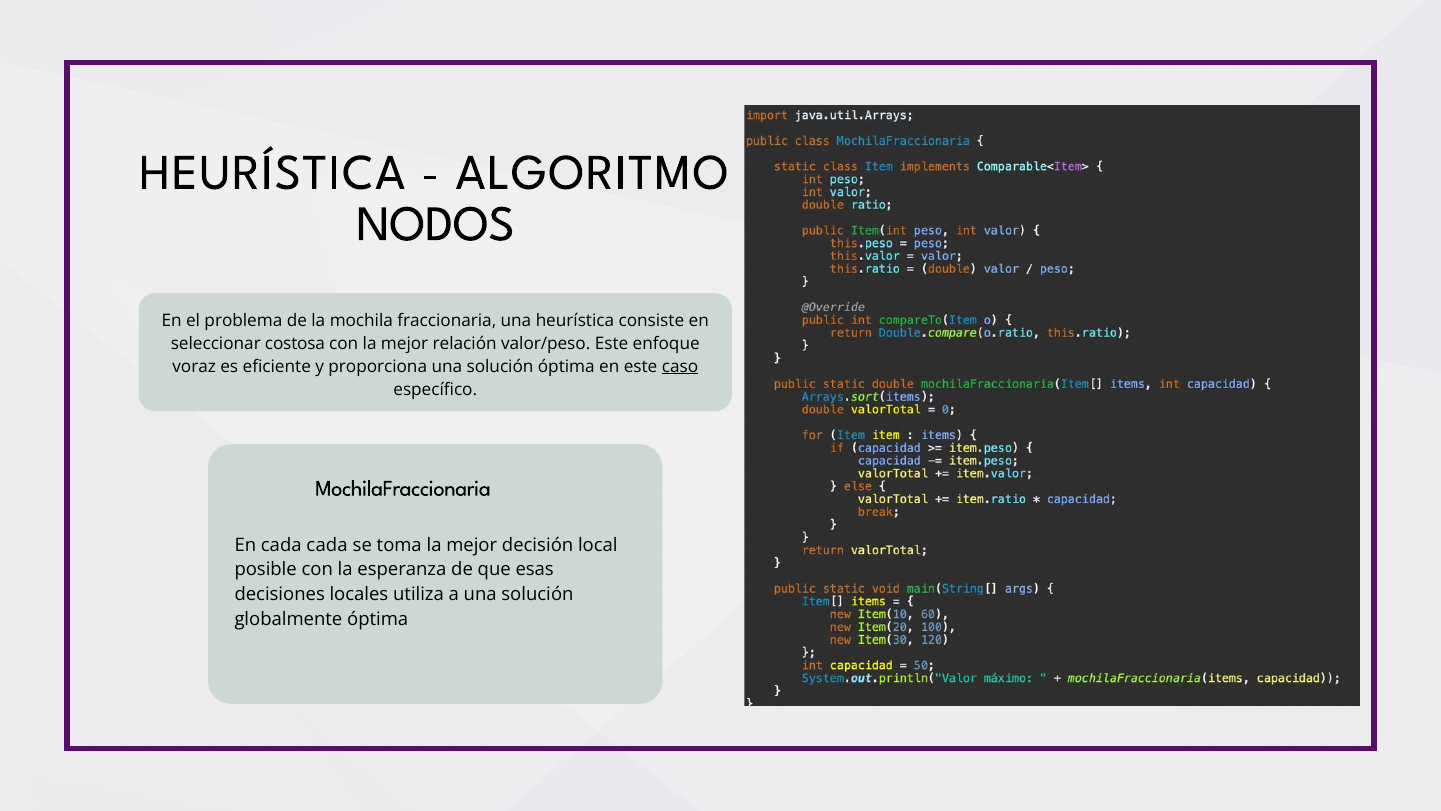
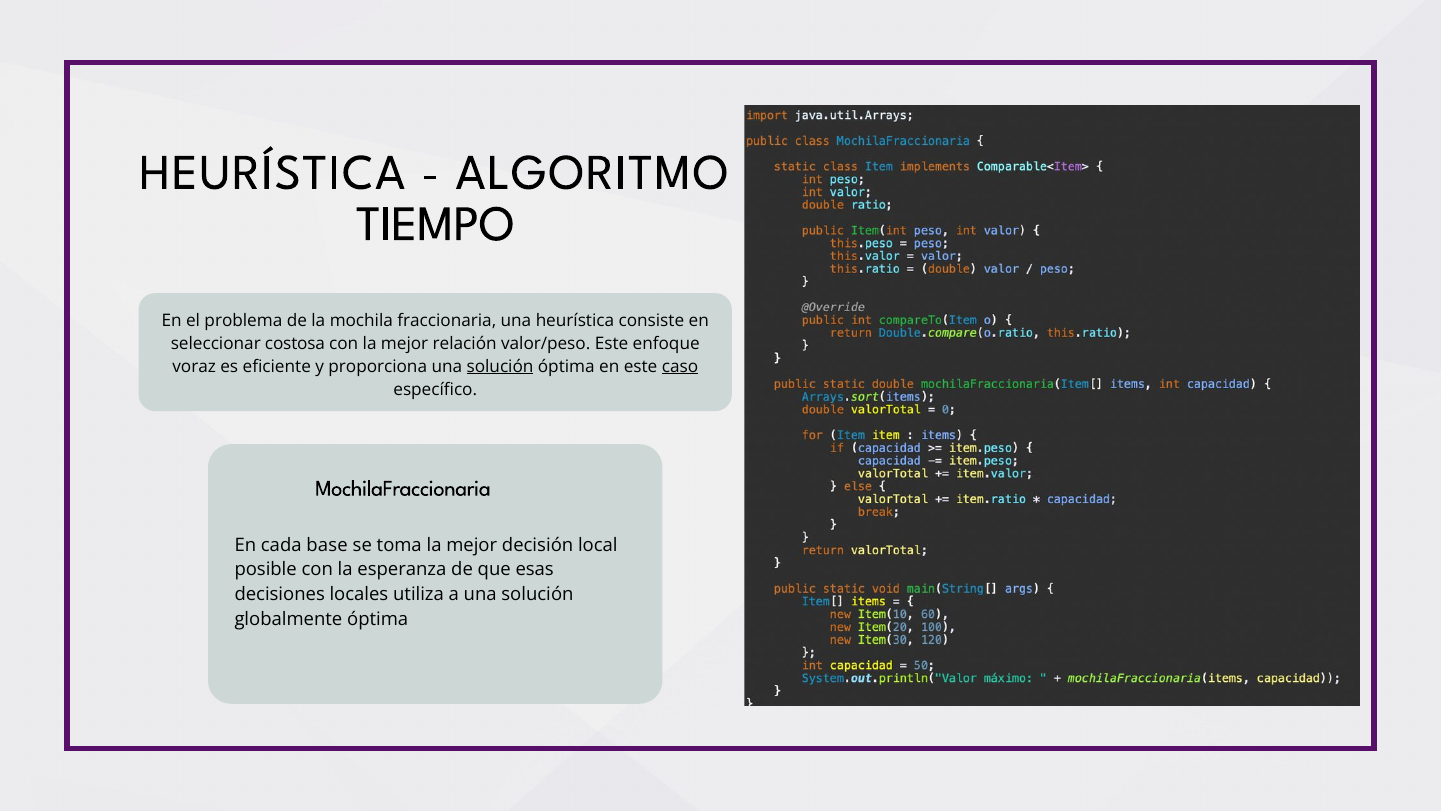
NODOS: NODOS -> TIEMPO (435, 224)
solución underline: none -> present (500, 366)
cada cada: cada -> base (327, 545)
